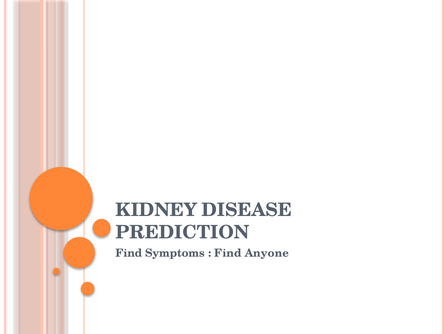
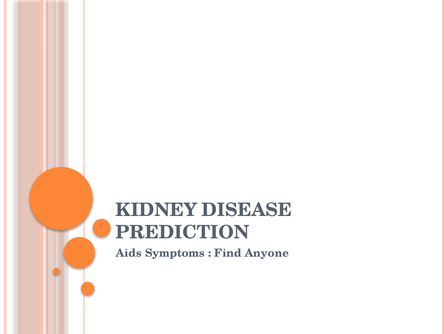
Find: Find -> Aids (129, 253)
